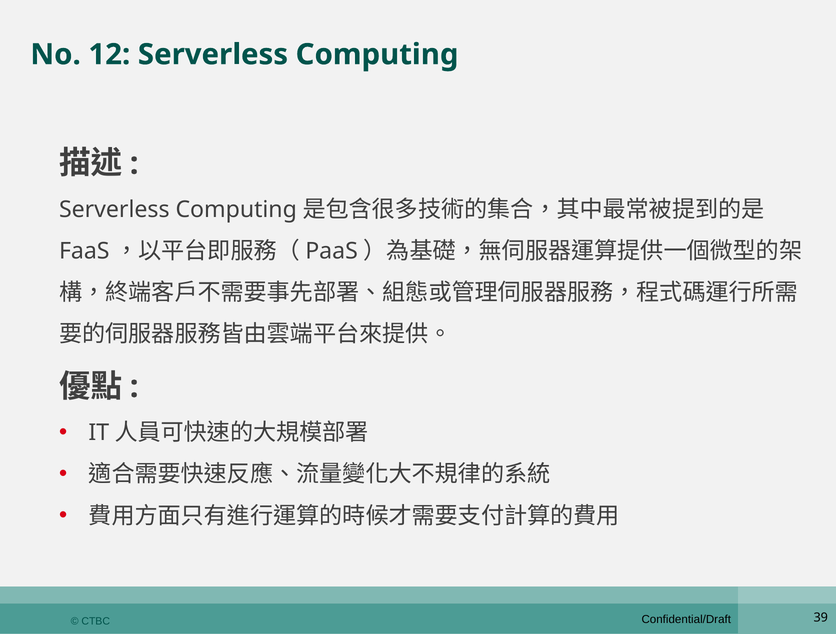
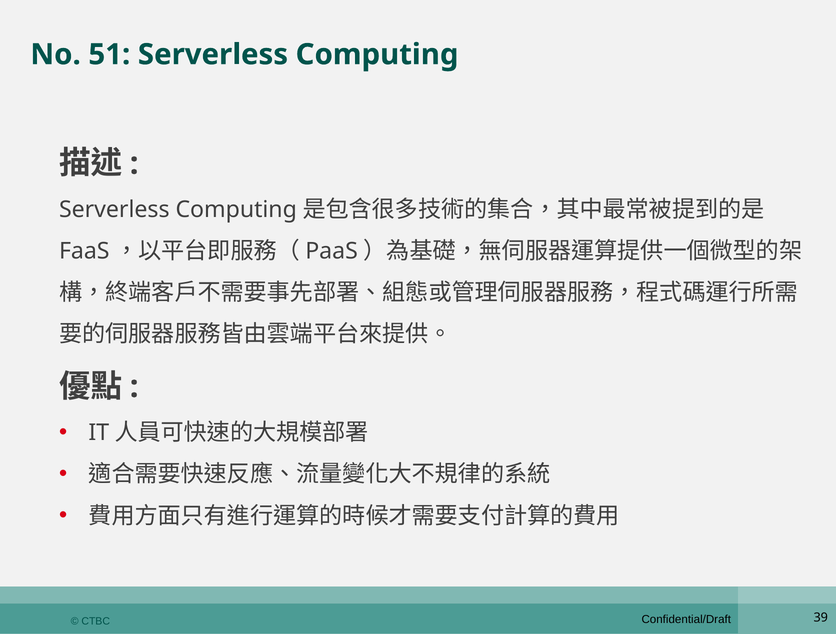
12: 12 -> 51 (109, 55)
